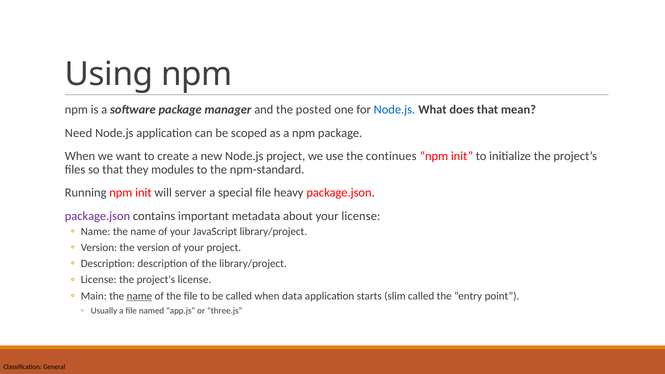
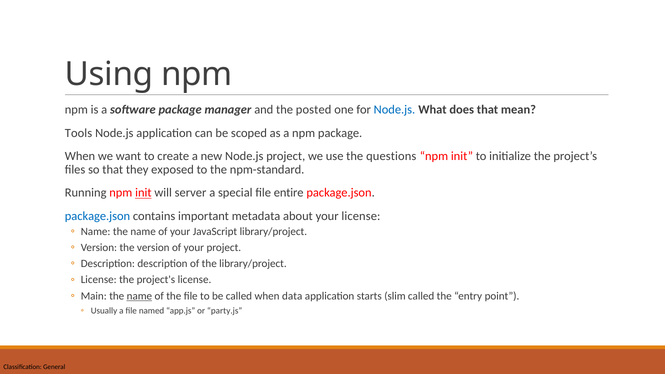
Need: Need -> Tools (79, 133)
continues: continues -> questions (391, 156)
modules: modules -> exposed (173, 170)
init underline: none -> present (143, 193)
heavy: heavy -> entire (289, 193)
package.json colour: purple -> blue (97, 216)
three.js: three.js -> party.js (225, 311)
